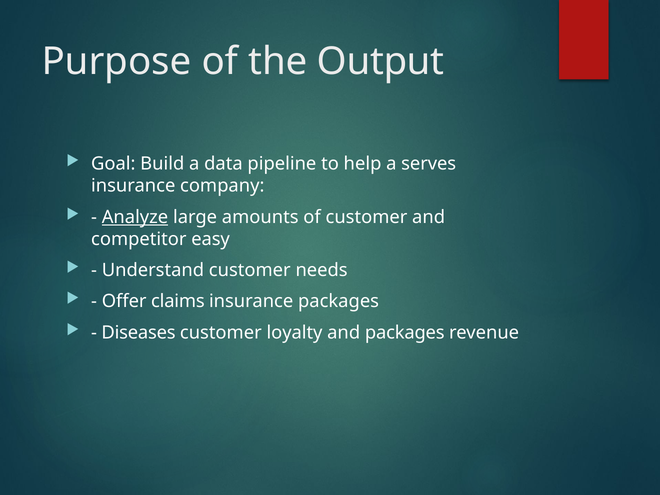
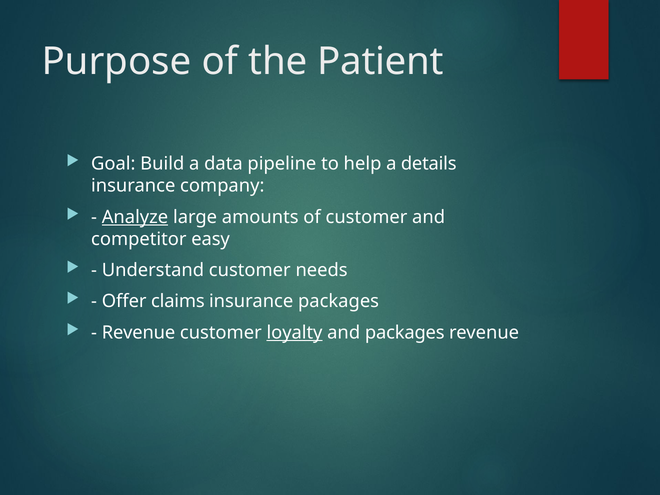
Output: Output -> Patient (381, 62)
serves: serves -> details (429, 164)
Diseases: Diseases -> Revenue (139, 333)
loyalty underline: none -> present (294, 333)
